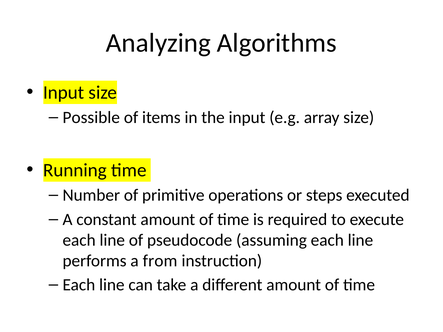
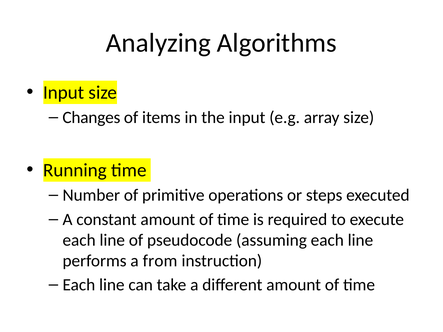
Possible: Possible -> Changes (91, 118)
